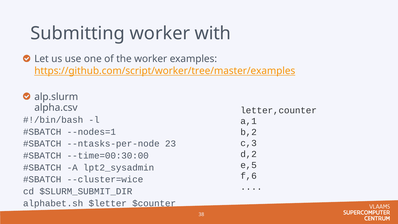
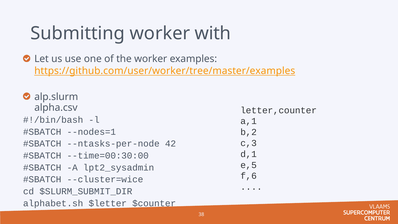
https://github.com/script/worker/tree/master/examples: https://github.com/script/worker/tree/master/examples -> https://github.com/user/worker/tree/master/examples (165, 71)
23: 23 -> 42 (171, 144)
d,2: d,2 -> d,1 (249, 154)
